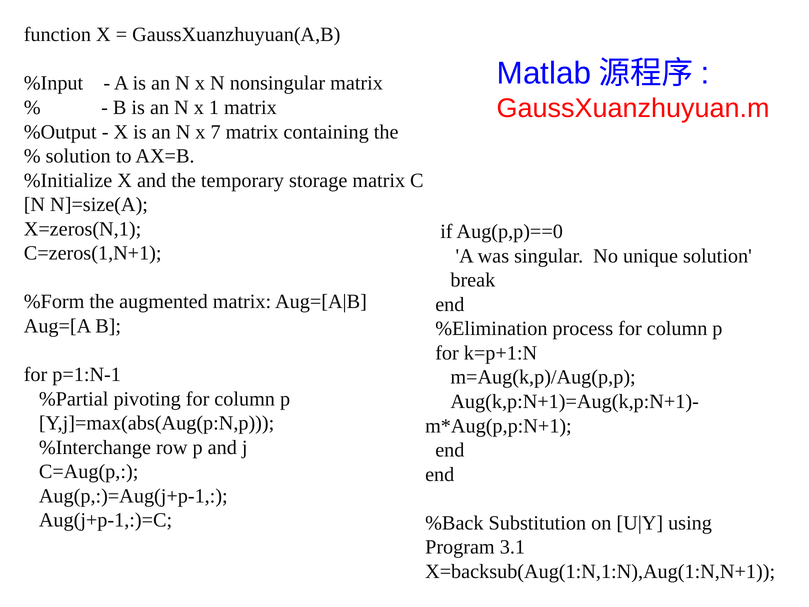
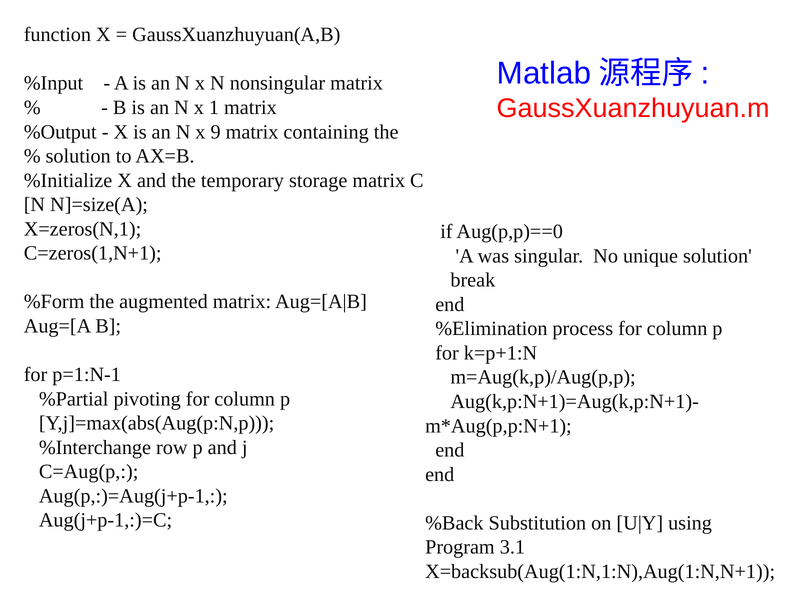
7: 7 -> 9 (216, 132)
